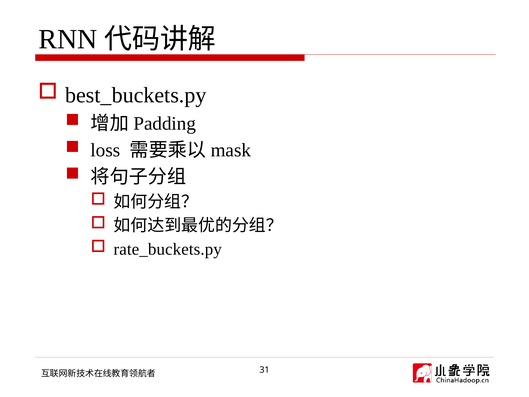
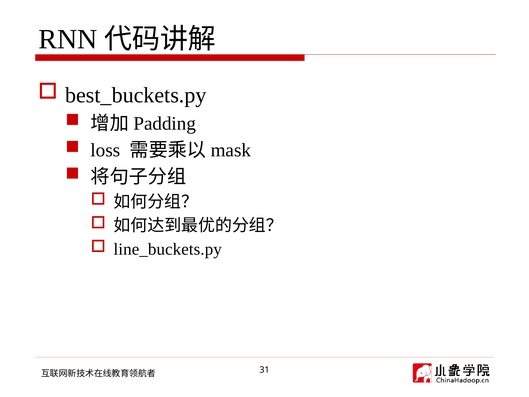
rate_buckets.py: rate_buckets.py -> line_buckets.py (168, 249)
